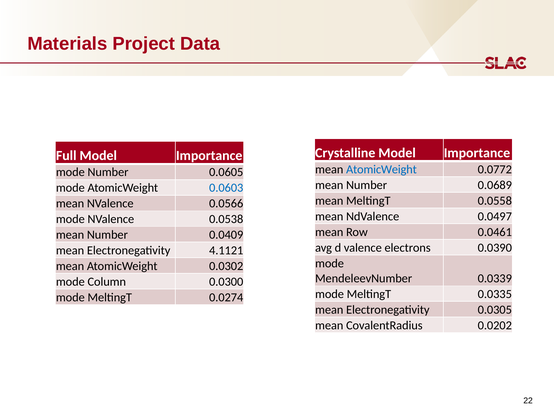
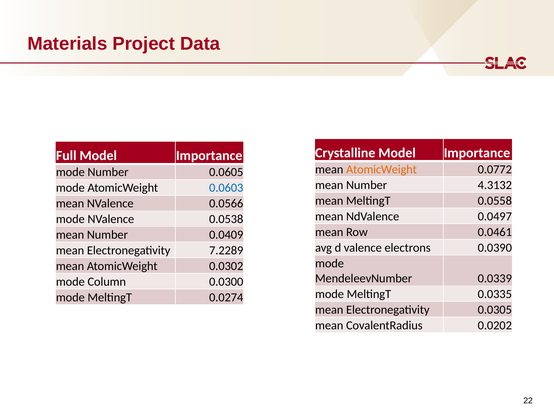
AtomicWeight colour: blue -> orange (381, 169)
0.0689: 0.0689 -> 4.3132 (495, 185)
4.1121: 4.1121 -> 7.2289 (226, 250)
